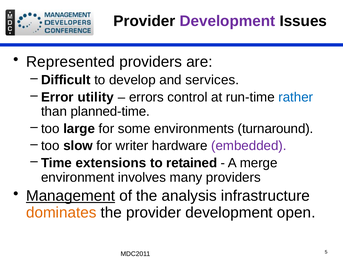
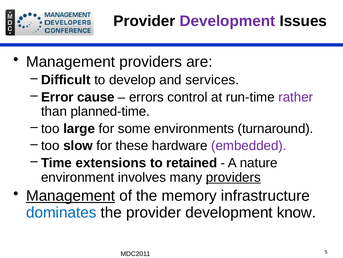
Represented: Represented -> Management (71, 62)
utility: utility -> cause (96, 97)
rather colour: blue -> purple (296, 97)
writer: writer -> these (132, 145)
merge: merge -> nature (259, 162)
providers underline: none -> present (233, 177)
analysis: analysis -> memory (189, 195)
dominates colour: orange -> blue (61, 212)
open: open -> know (296, 212)
